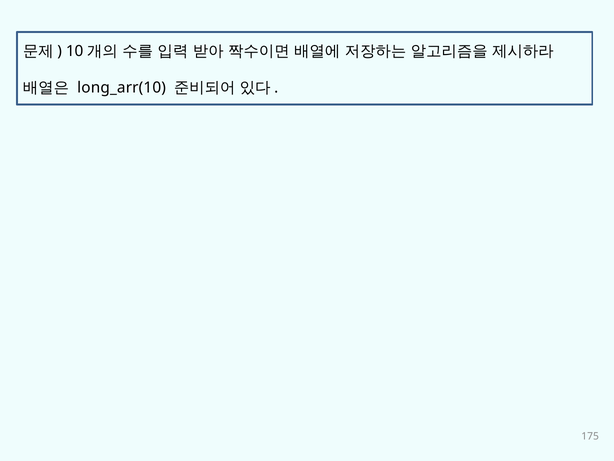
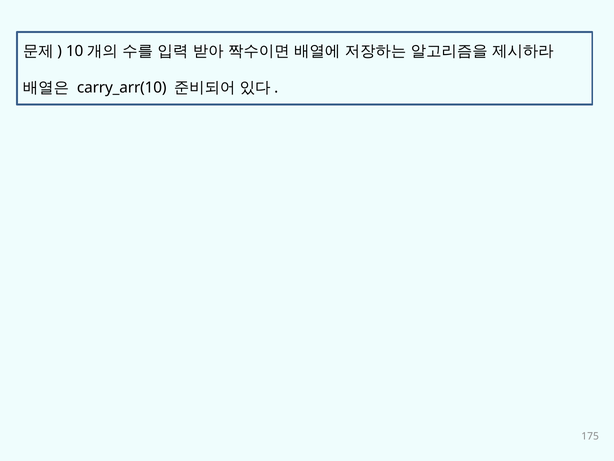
long_arr(10: long_arr(10 -> carry_arr(10 (122, 88)
